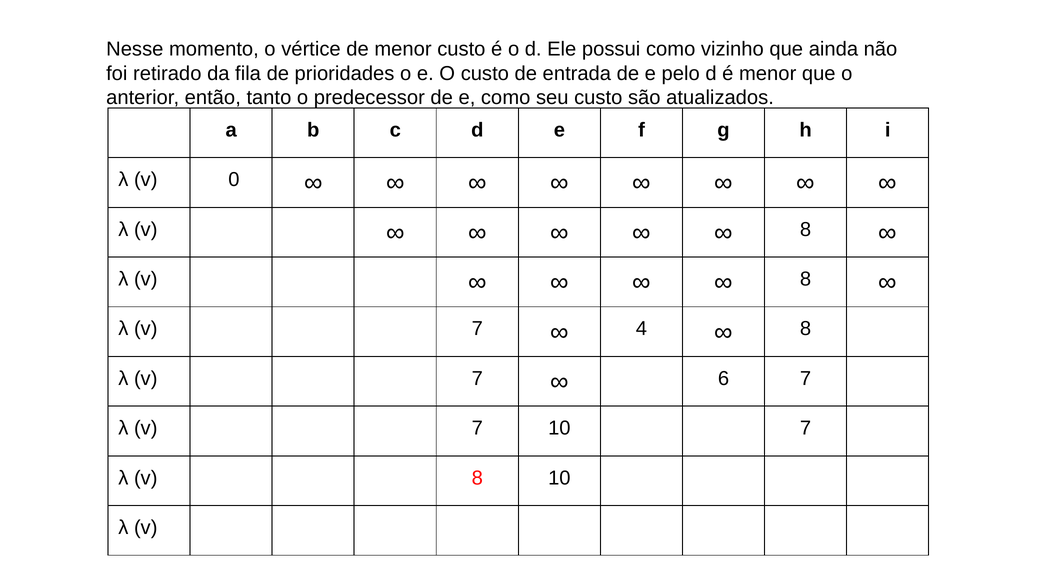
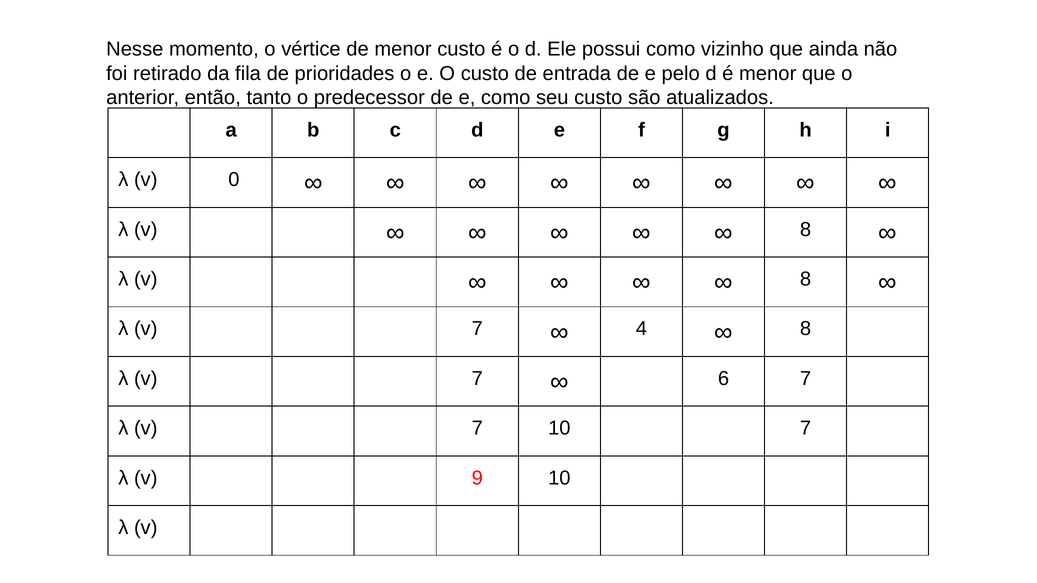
v 8: 8 -> 9 (477, 478)
